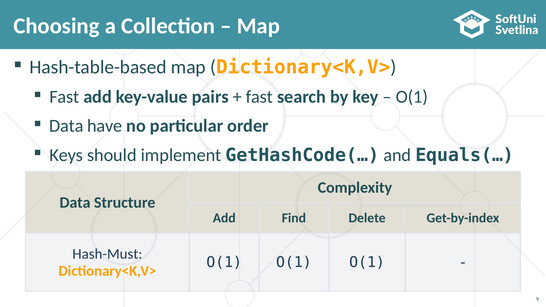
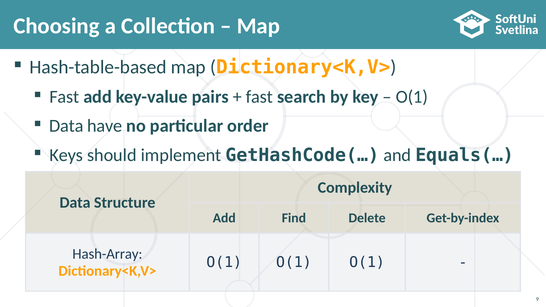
Hash-Must: Hash-Must -> Hash-Array (107, 254)
